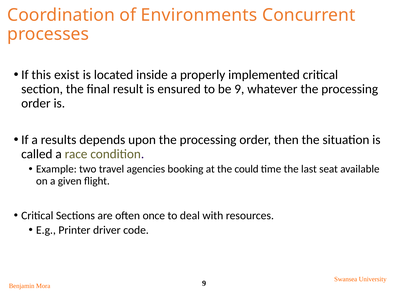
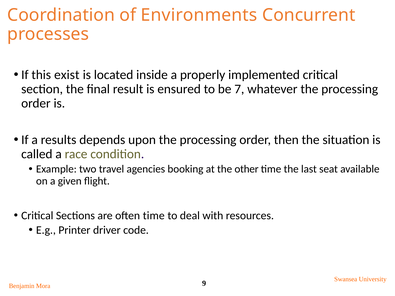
be 9: 9 -> 7 (239, 89)
could: could -> other (247, 169)
often once: once -> time (154, 216)
